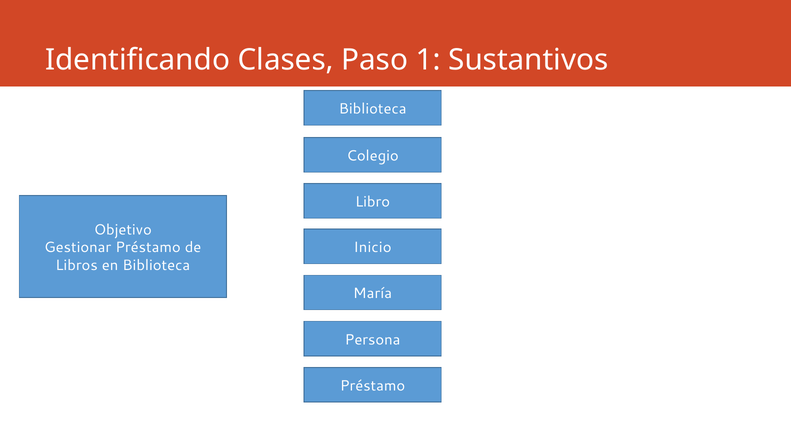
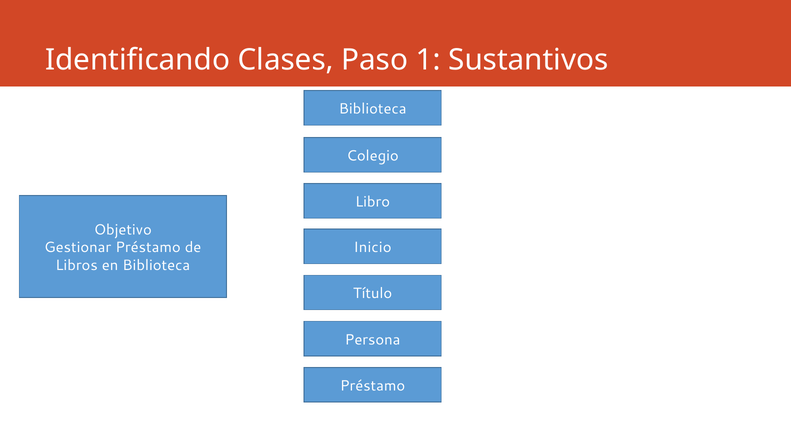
María: María -> Título (373, 294)
